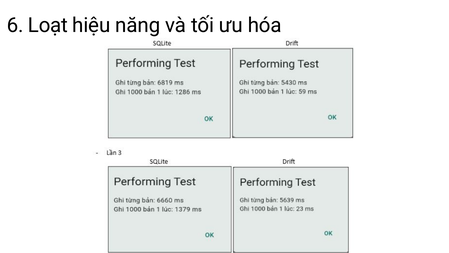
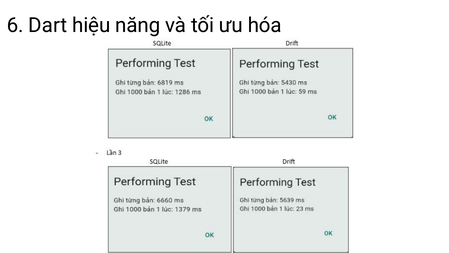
Loạt: Loạt -> Dart (48, 25)
